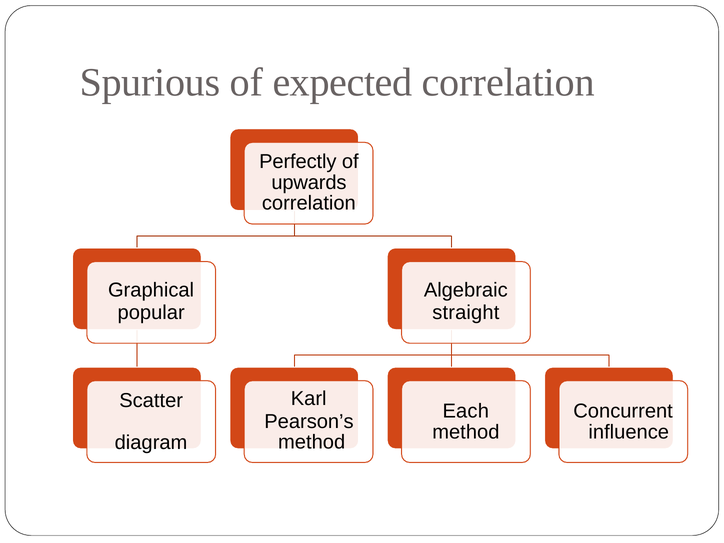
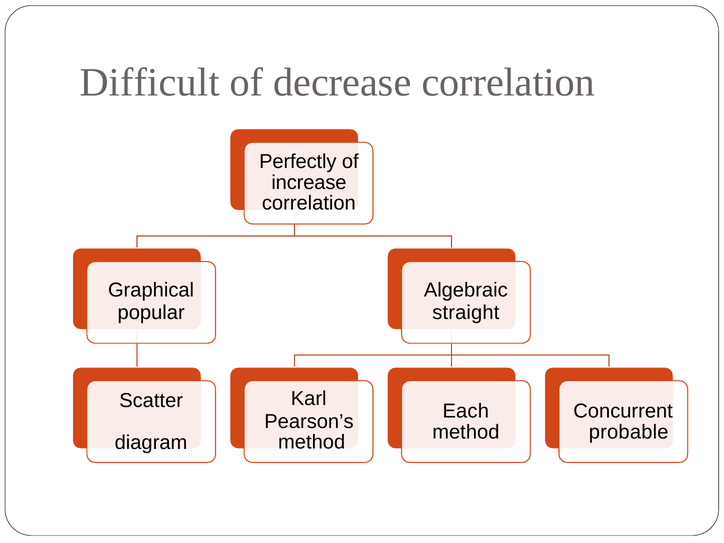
Spurious: Spurious -> Difficult (150, 82)
expected: expected -> decrease (342, 82)
upwards: upwards -> increase (309, 183)
influence: influence -> probable (629, 432)
